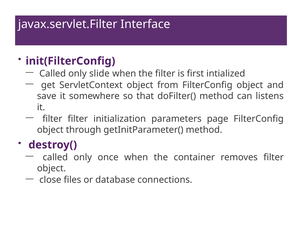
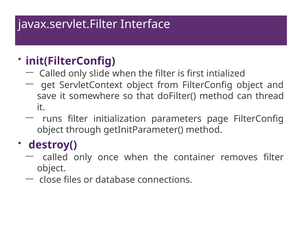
listens: listens -> thread (270, 96)
filter: filter -> runs (52, 119)
